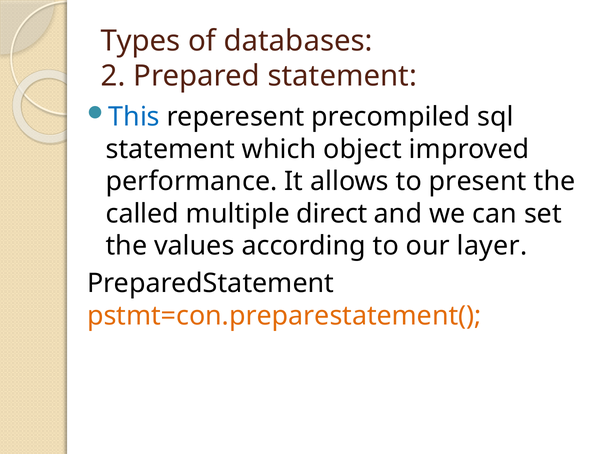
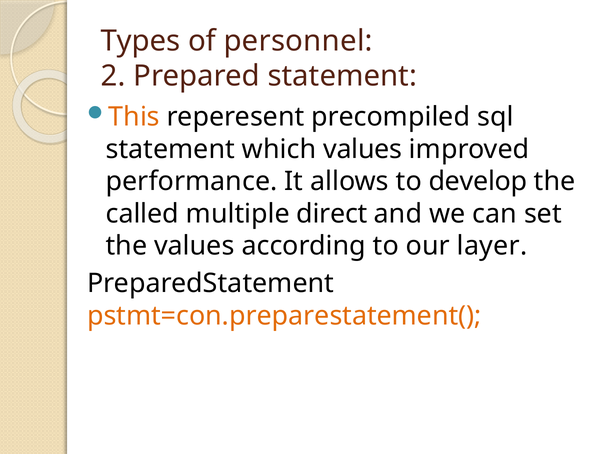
databases: databases -> personnel (298, 41)
This colour: blue -> orange (134, 117)
which object: object -> values (363, 149)
present: present -> develop (478, 181)
